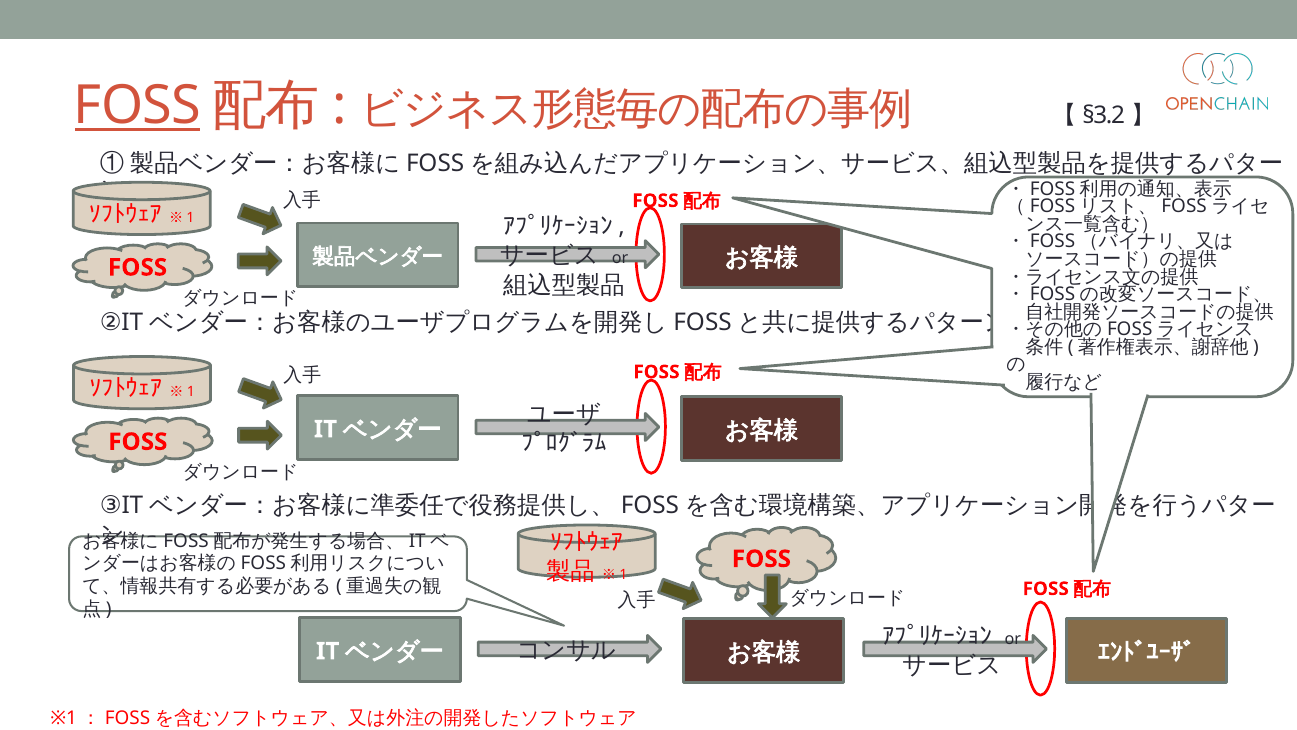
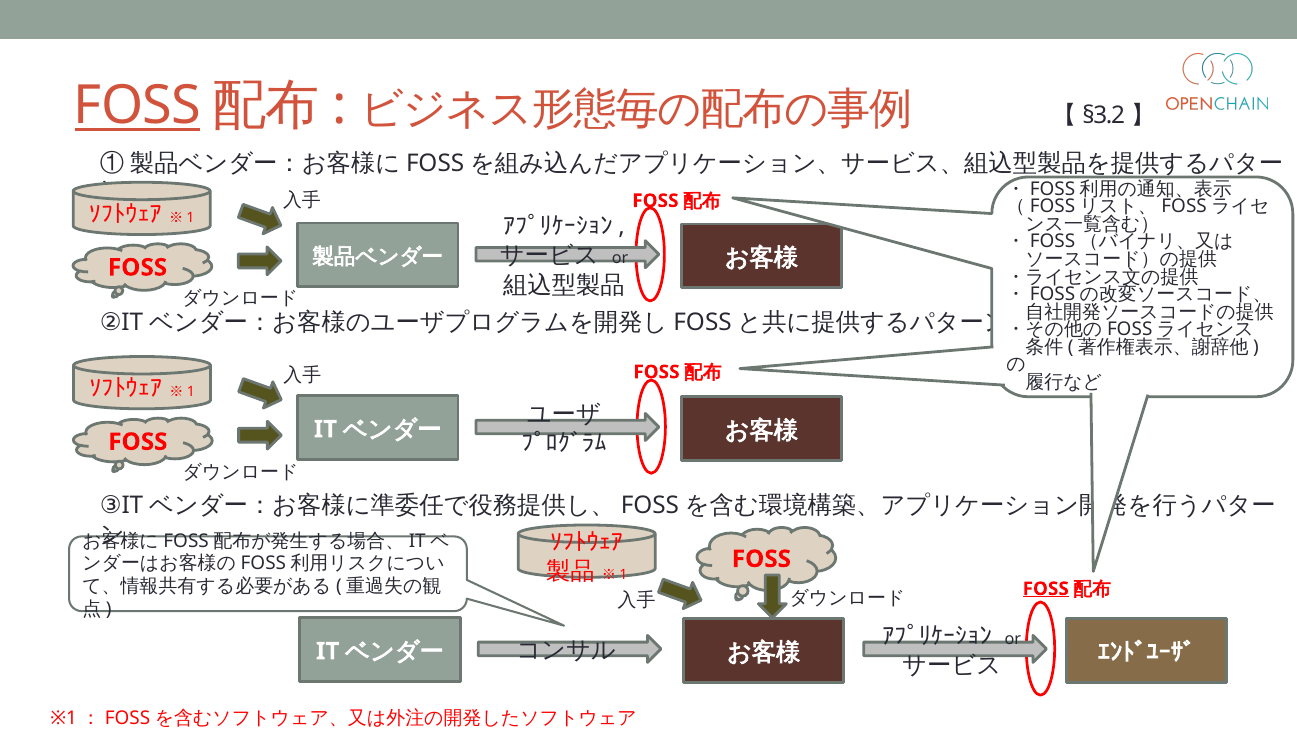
FOSS underline: none -> present (1046, 588)
